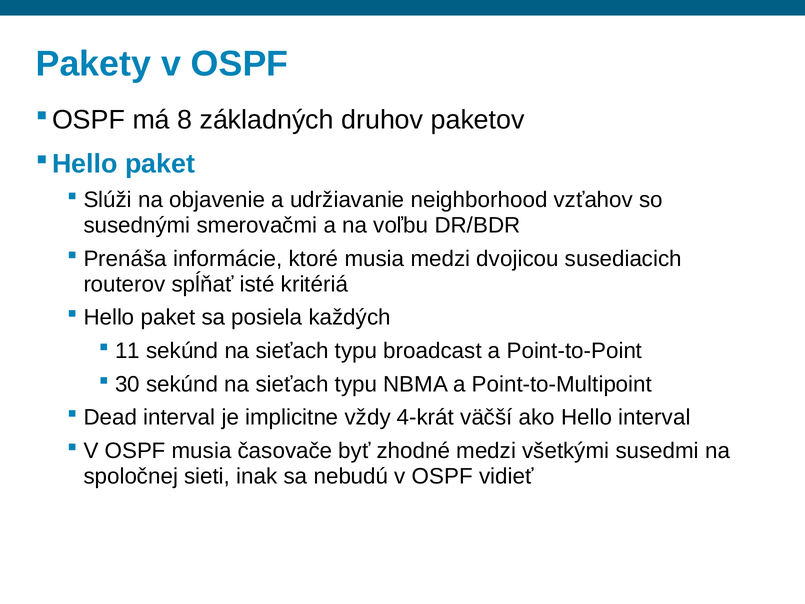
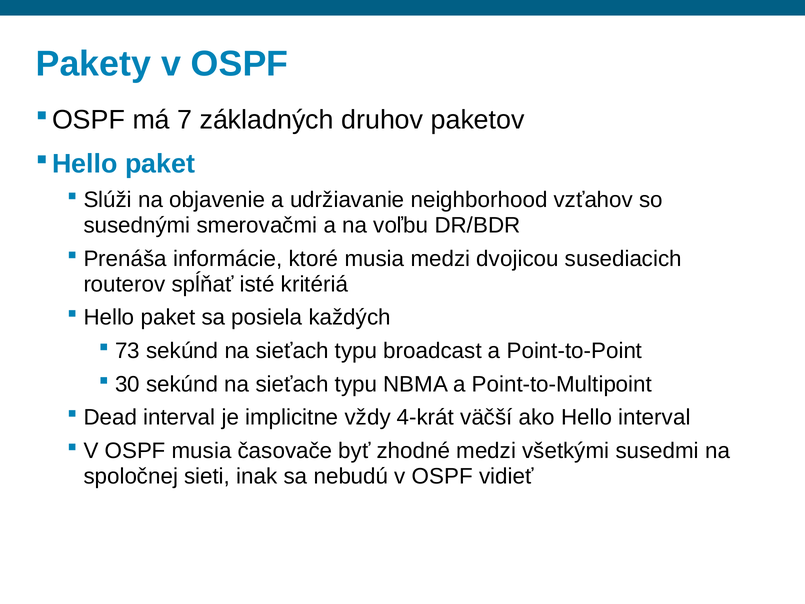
8: 8 -> 7 (185, 120)
11: 11 -> 73 (128, 351)
